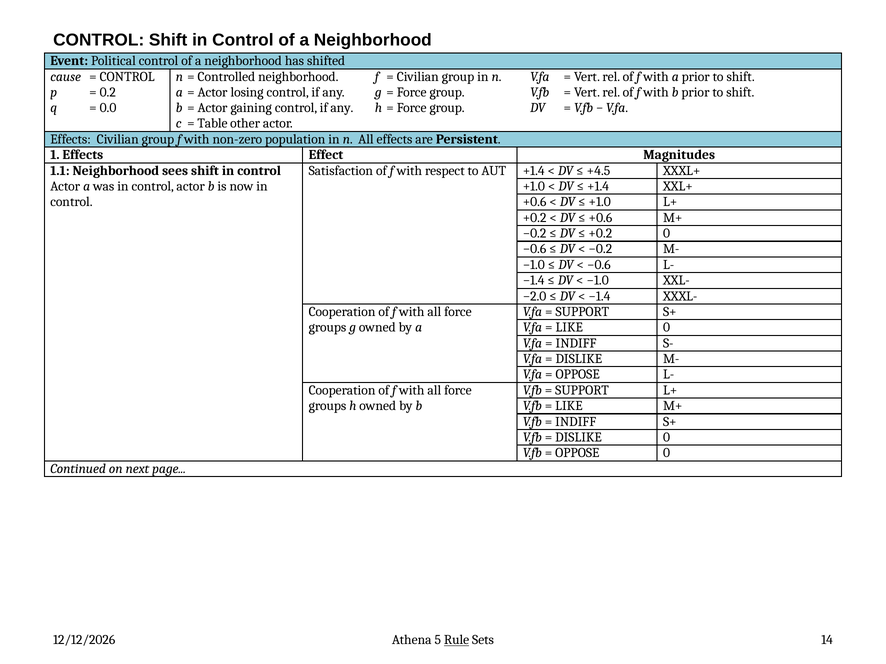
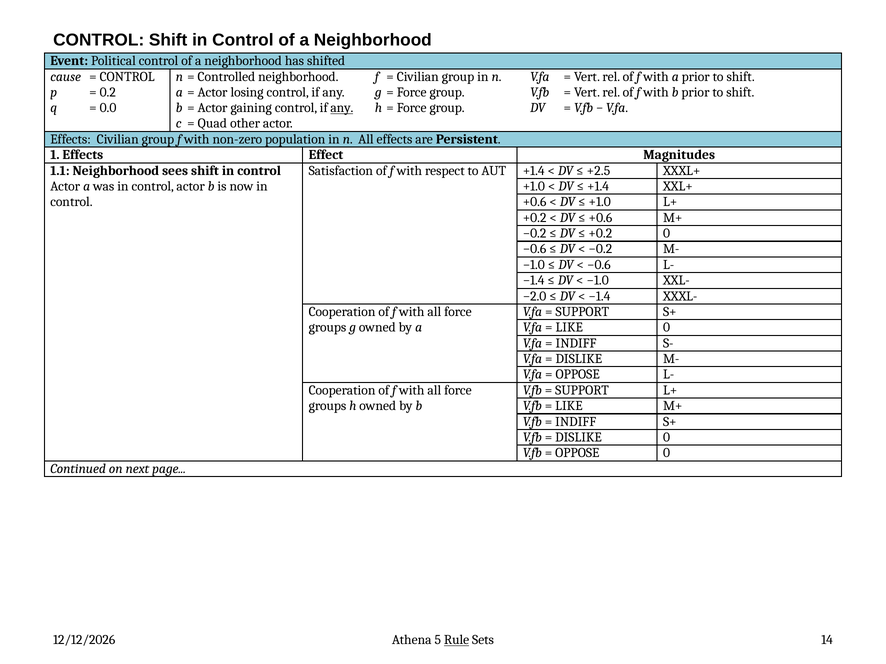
any underline: none -> present (342, 108)
Table: Table -> Quad (212, 124)
+4.5: +4.5 -> +2.5 (598, 171)
